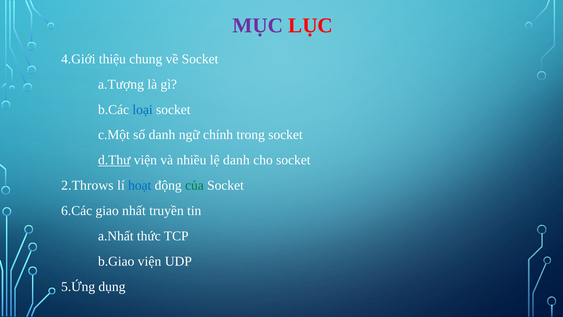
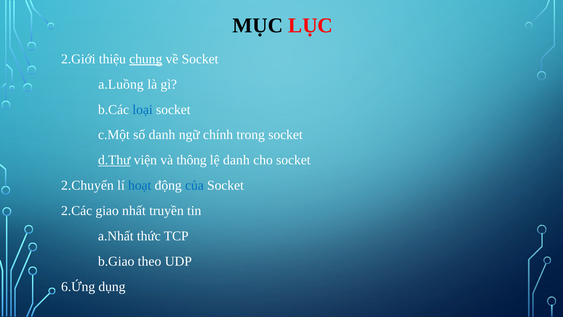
MỤC colour: purple -> black (258, 26)
4.Giới: 4.Giới -> 2.Giới (78, 59)
chung underline: none -> present (146, 59)
a.Tượng: a.Tượng -> a.Luồng (121, 84)
nhiều: nhiều -> thông (192, 160)
2.Throws: 2.Throws -> 2.Chuyển (87, 185)
của colour: green -> blue (194, 185)
6.Các: 6.Các -> 2.Các (77, 211)
b.Giao viện: viện -> theo (150, 261)
5.Ứng: 5.Ứng -> 6.Ứng (78, 286)
